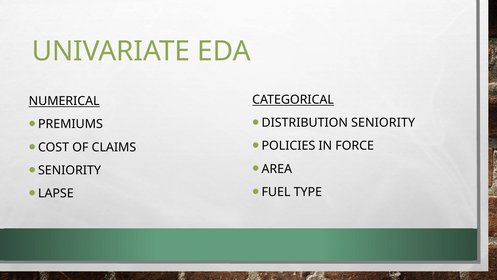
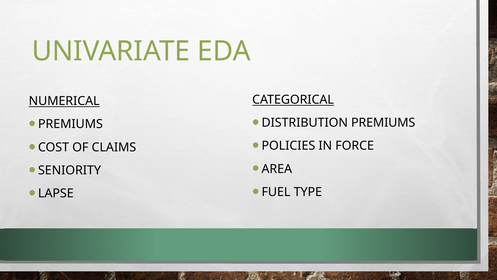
DISTRIBUTION SENIORITY: SENIORITY -> PREMIUMS (383, 123)
